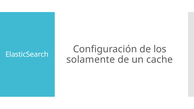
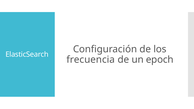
solamente: solamente -> frecuencia (91, 60)
cache: cache -> epoch (160, 60)
